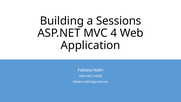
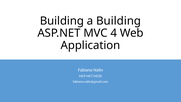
a Sessions: Sessions -> Building (119, 21)
